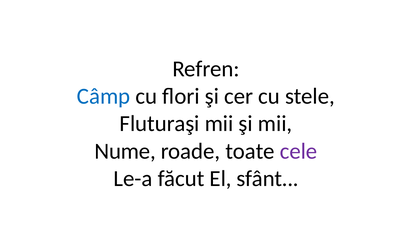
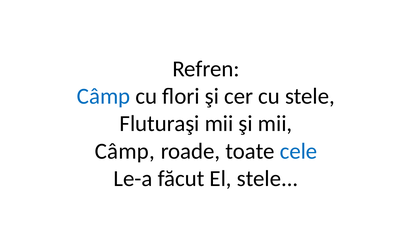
Nume: Nume -> Câmp (125, 151)
cele colour: purple -> blue (299, 151)
El sfânt: sfânt -> stele (268, 179)
